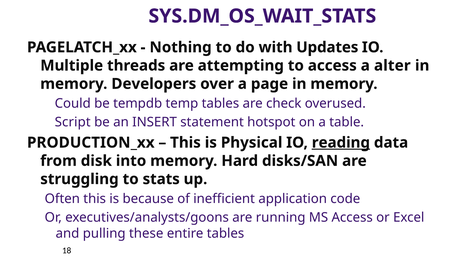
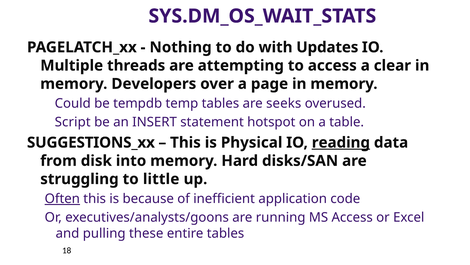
alter: alter -> clear (392, 65)
check: check -> seeks (284, 103)
PRODUCTION_xx: PRODUCTION_xx -> SUGGESTIONS_xx (91, 142)
stats: stats -> little (161, 179)
Often underline: none -> present (62, 198)
